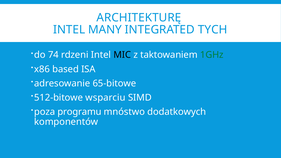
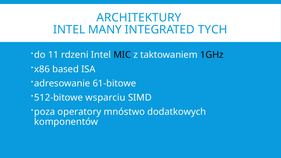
ARCHITEKTURĘ: ARCHITEKTURĘ -> ARCHITEKTURY (139, 18)
74: 74 -> 11 (53, 55)
1GHz colour: green -> black (212, 55)
65-bitowe: 65-bitowe -> 61-bitowe (114, 83)
programu: programu -> operatory (79, 112)
